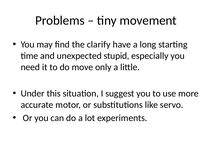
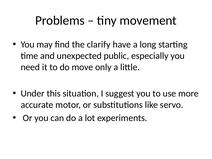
stupid: stupid -> public (116, 56)
